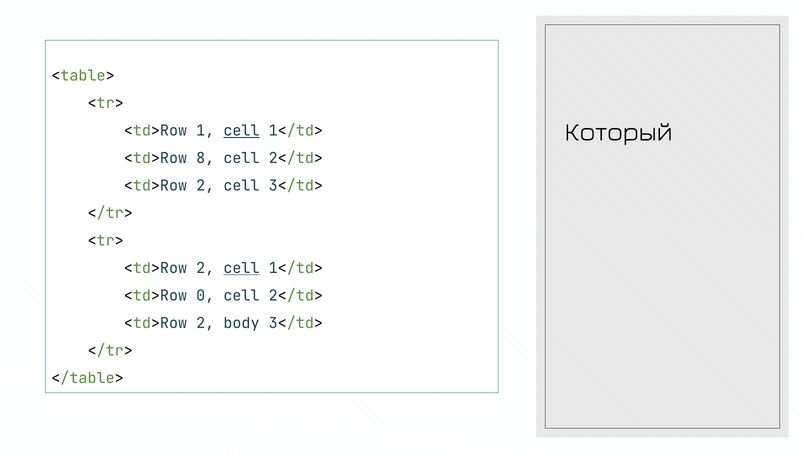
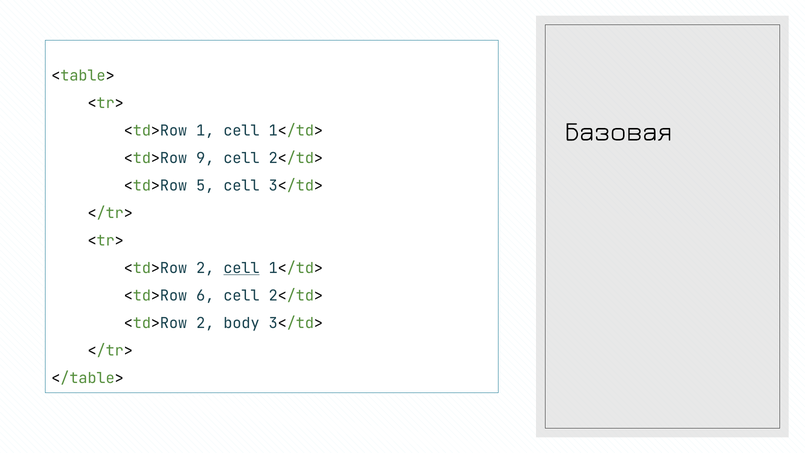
Который: Который -> Базовая (618, 132)
cell underline: present -> none (241, 131)
8: 8 -> 9 (205, 158)
2: 2 -> 5 (205, 186)
0: 0 -> 6 (205, 296)
